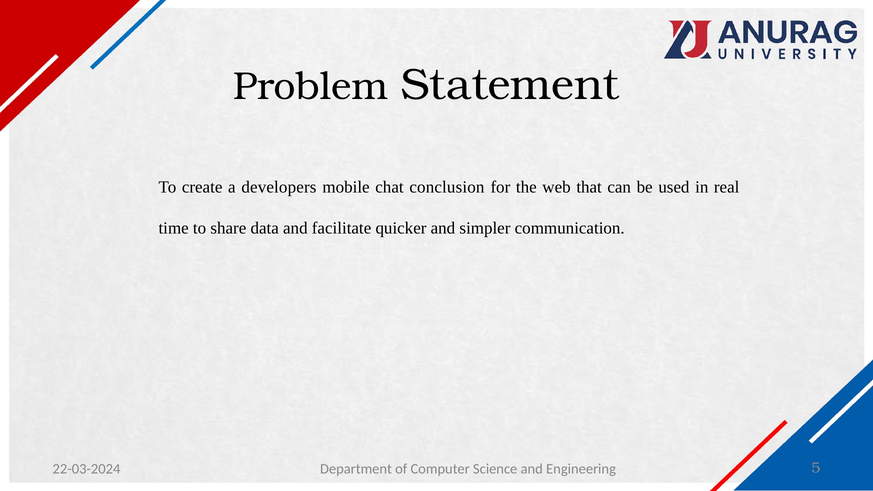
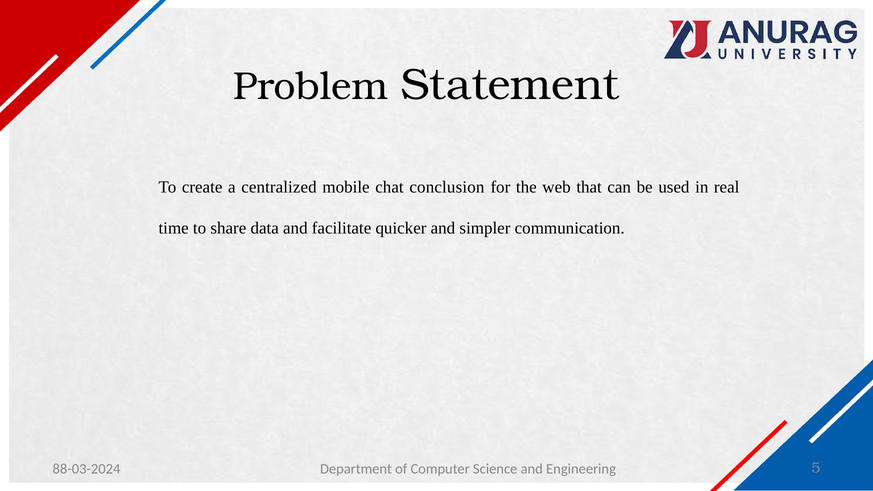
developers: developers -> centralized (279, 187)
22-03-2024: 22-03-2024 -> 88-03-2024 (86, 469)
